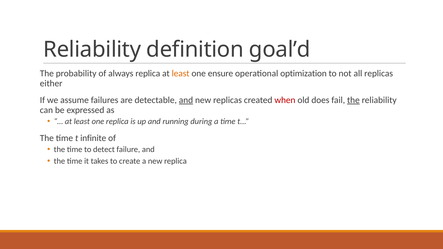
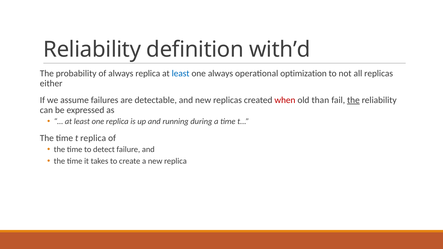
goal’d: goal’d -> with’d (280, 50)
least colour: orange -> blue (181, 74)
one ensure: ensure -> always (220, 74)
and underline: present -> none (186, 100)
does: does -> than (320, 100)
t infinite: infinite -> replica (93, 138)
